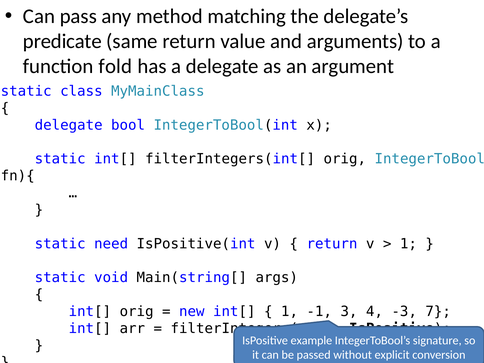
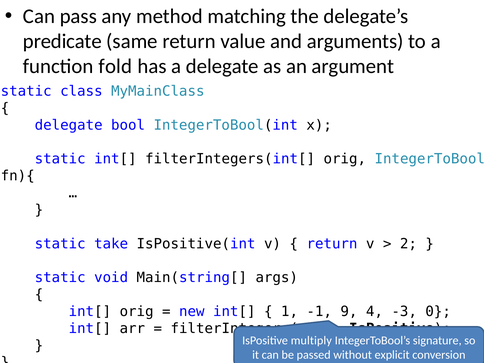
need: need -> take (111, 244)
1: 1 -> 2 (408, 244)
3: 3 -> 9 (349, 311)
7: 7 -> 0 (438, 311)
example: example -> multiply (311, 340)
